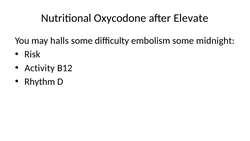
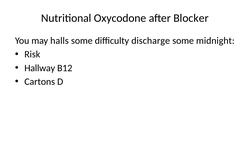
Elevate: Elevate -> Blocker (191, 18)
embolism: embolism -> discharge (151, 41)
Activity: Activity -> Hallway (40, 68)
Rhythm: Rhythm -> Cartons (40, 81)
